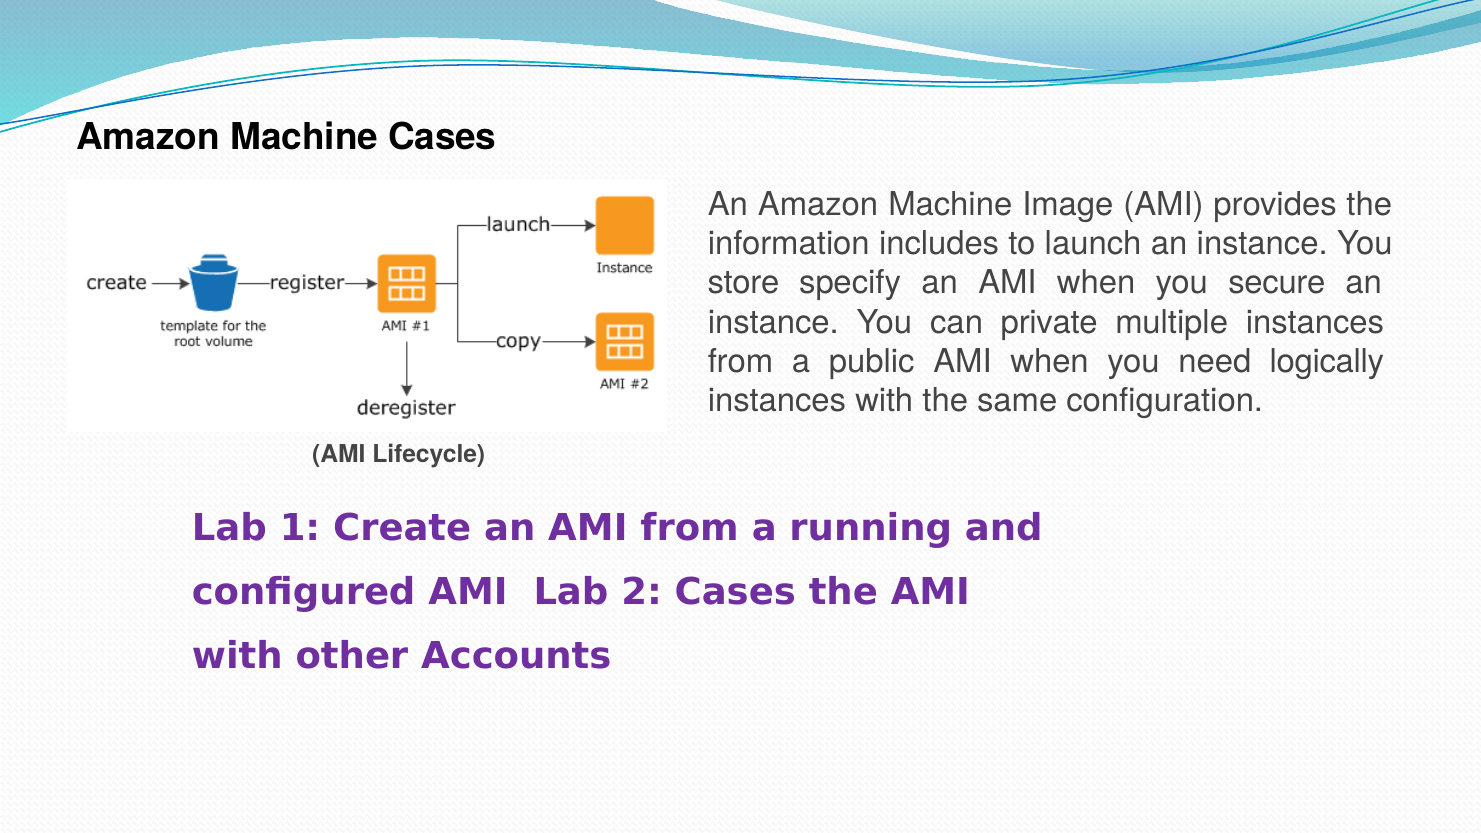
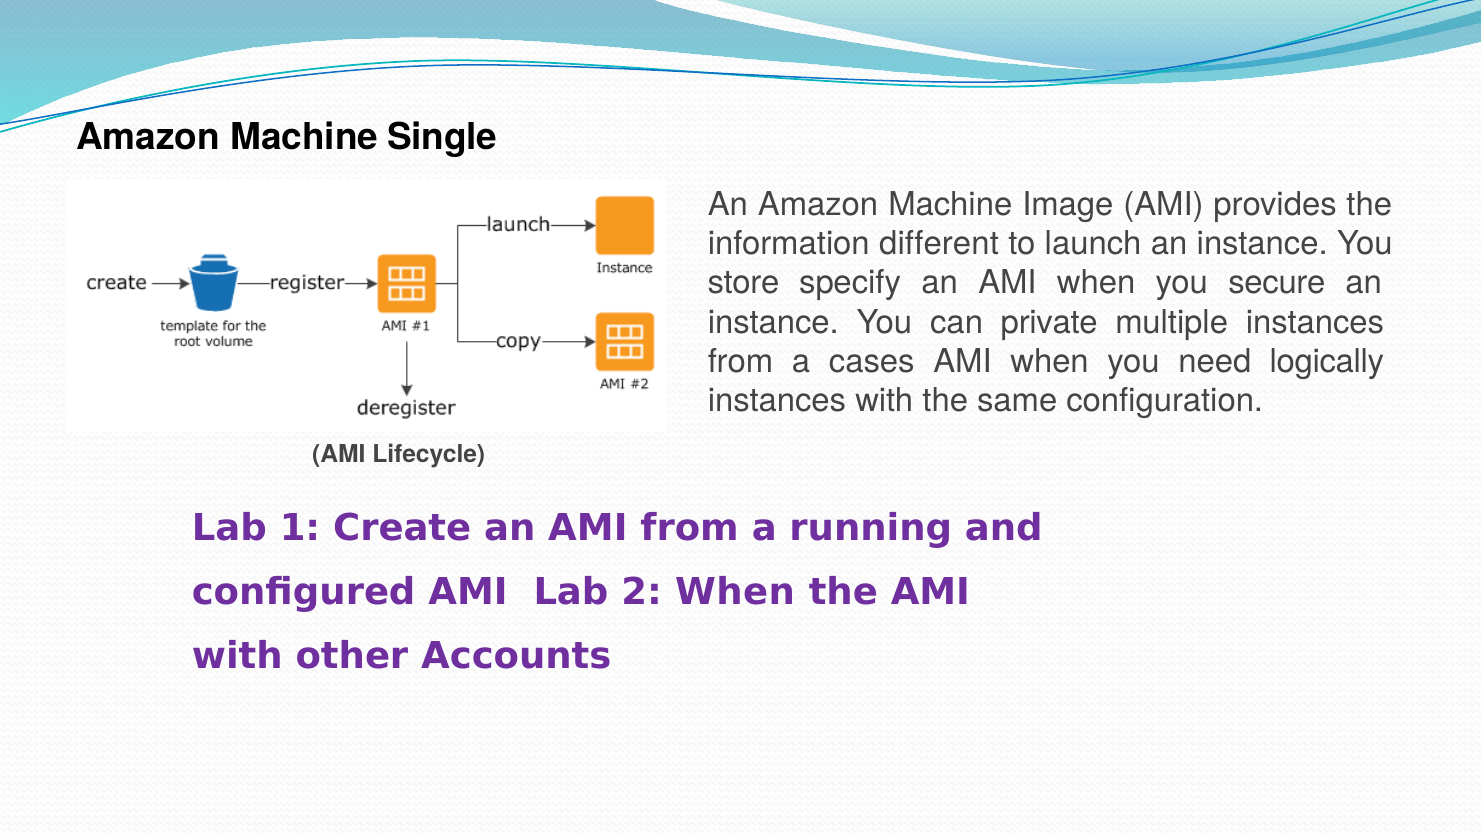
Machine Cases: Cases -> Single (442, 138)
includes: includes -> different (939, 244)
public: public -> cases (872, 361)
2 Cases: Cases -> When (735, 593)
